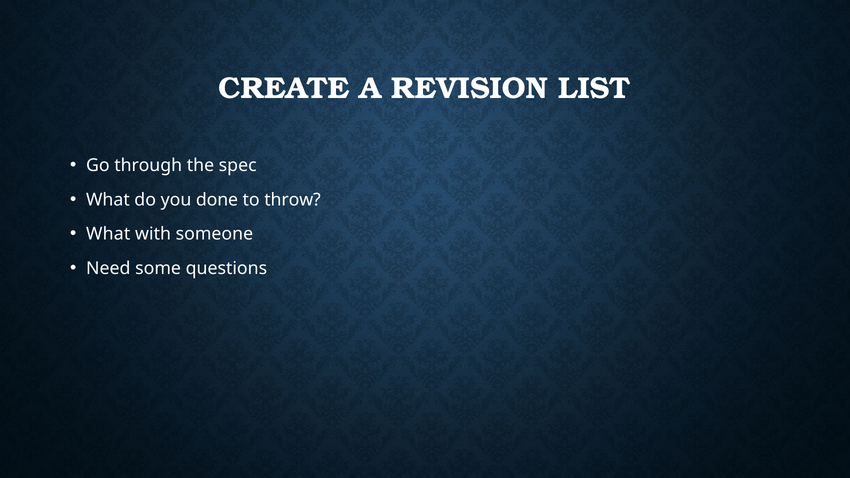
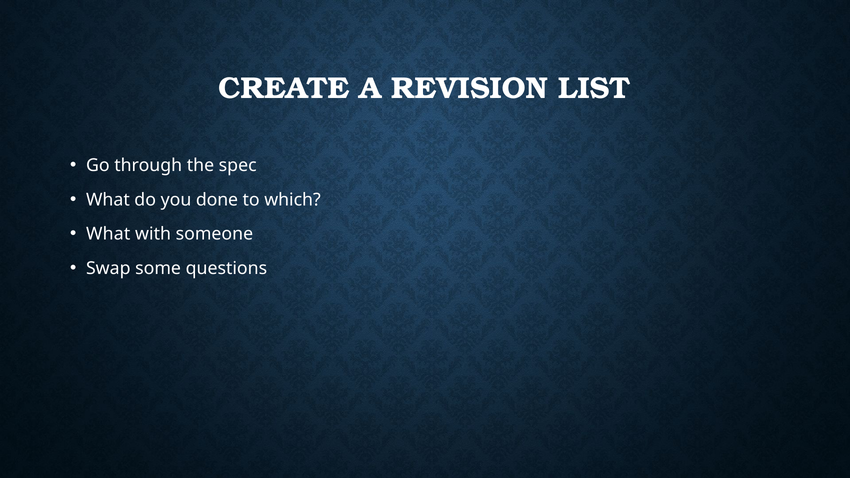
throw: throw -> which (293, 200)
Need: Need -> Swap (108, 269)
